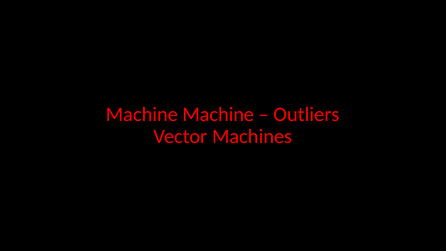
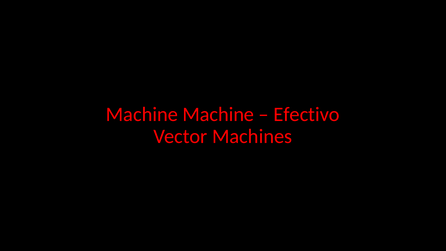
Outliers: Outliers -> Efectivo (307, 114)
